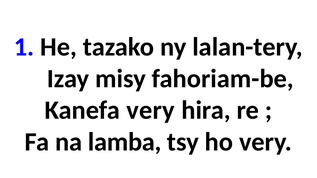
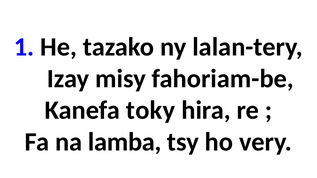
Kanefa very: very -> toky (150, 110)
